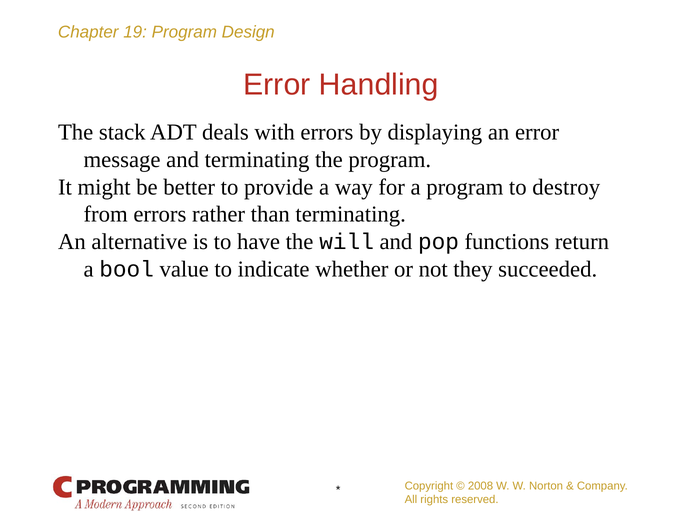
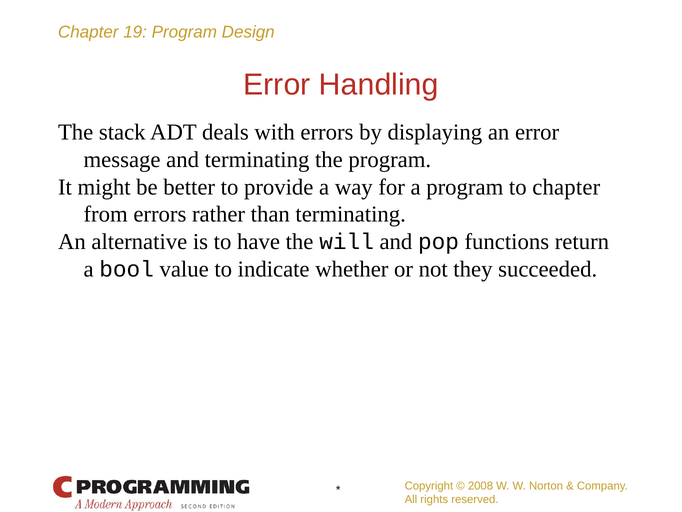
to destroy: destroy -> chapter (566, 187)
